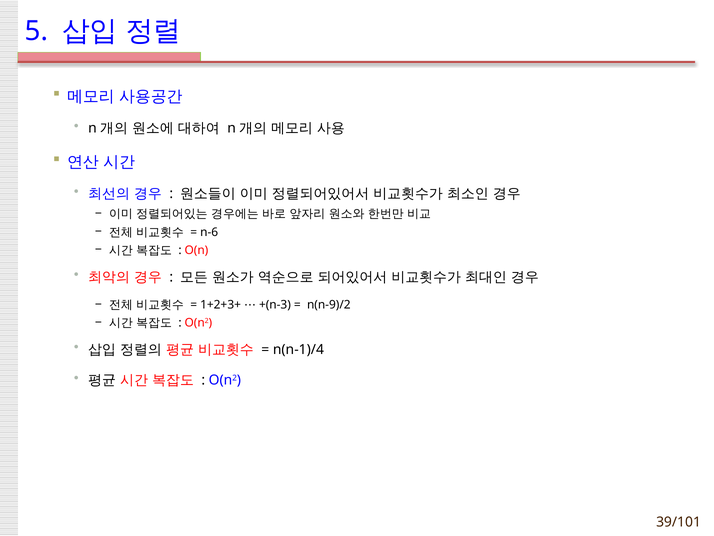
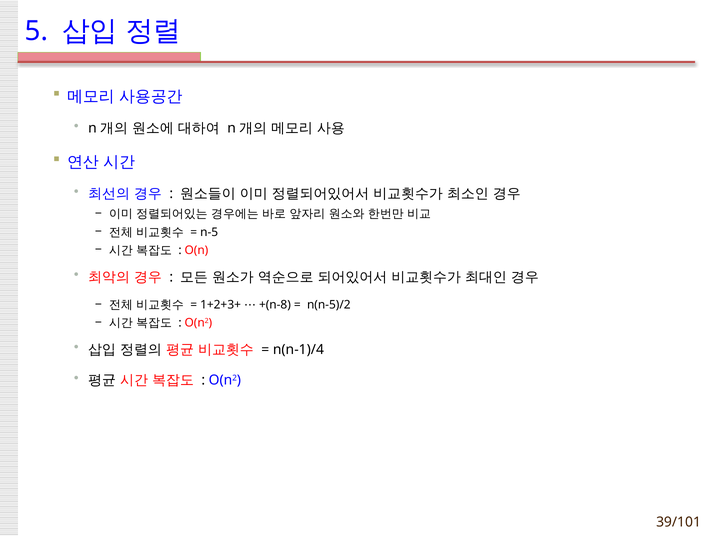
n-6: n-6 -> n-5 (209, 232)
+(n-3: +(n-3 -> +(n-8 (275, 305)
n(n-9)/2: n(n-9)/2 -> n(n-5)/2 (329, 305)
